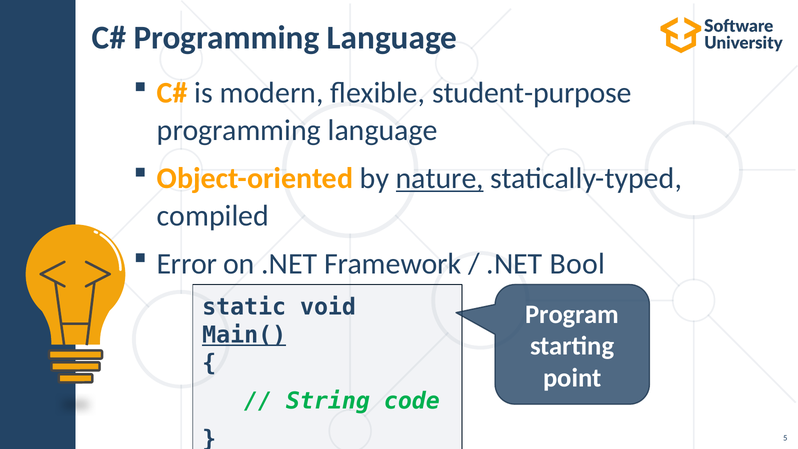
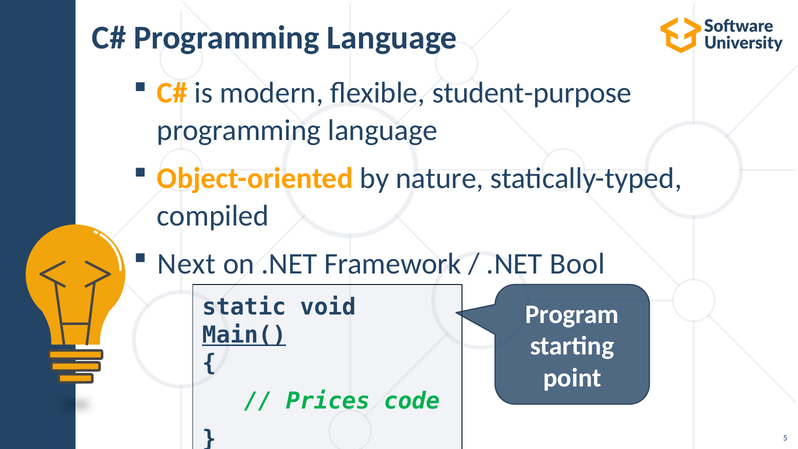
nature underline: present -> none (440, 178)
Error: Error -> Next (186, 264)
String: String -> Prices (328, 401)
